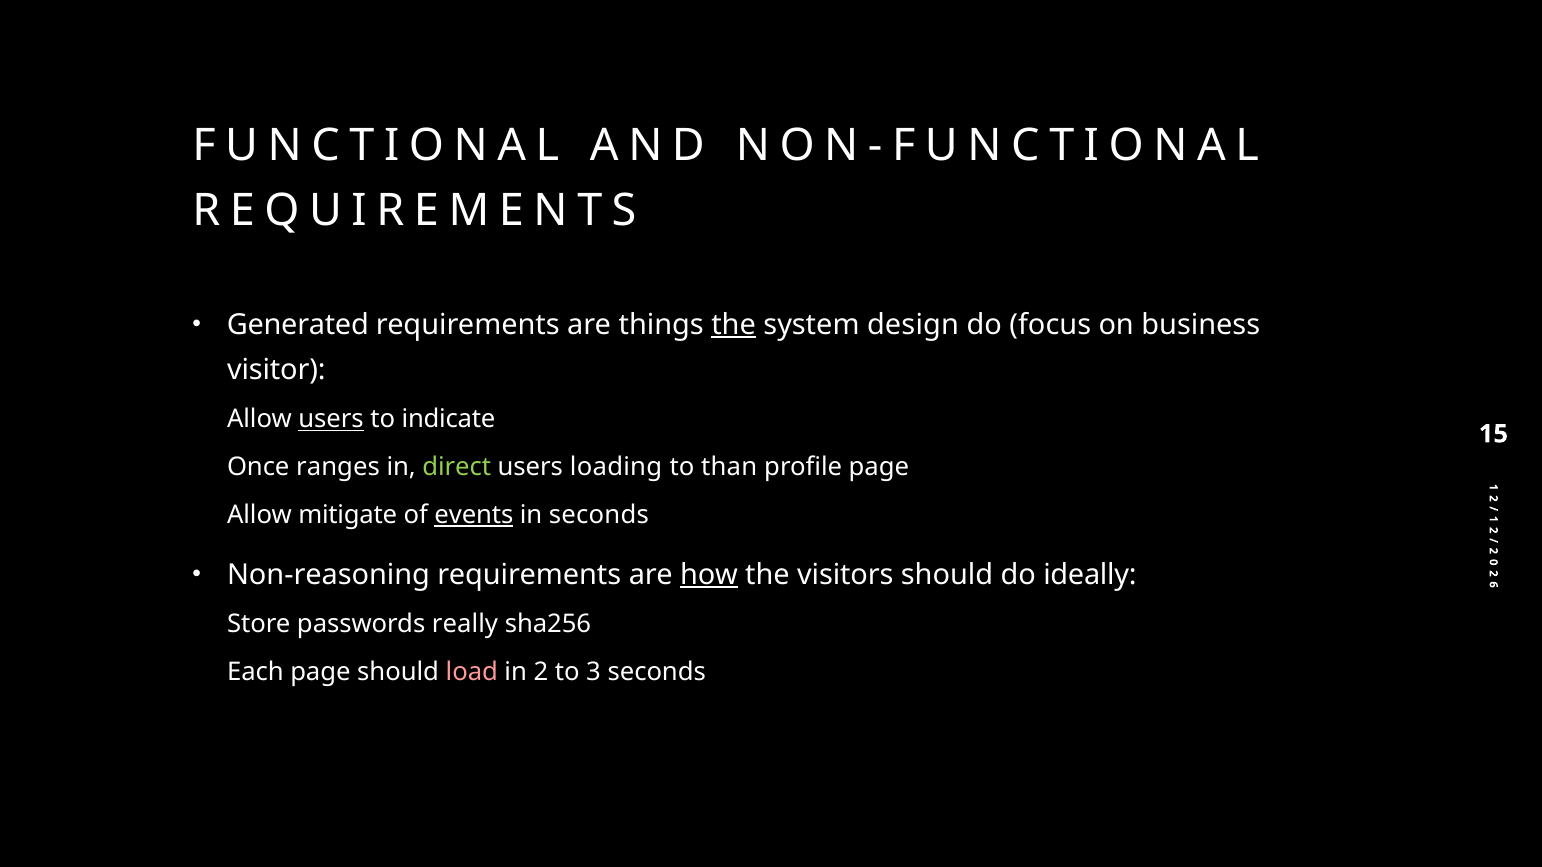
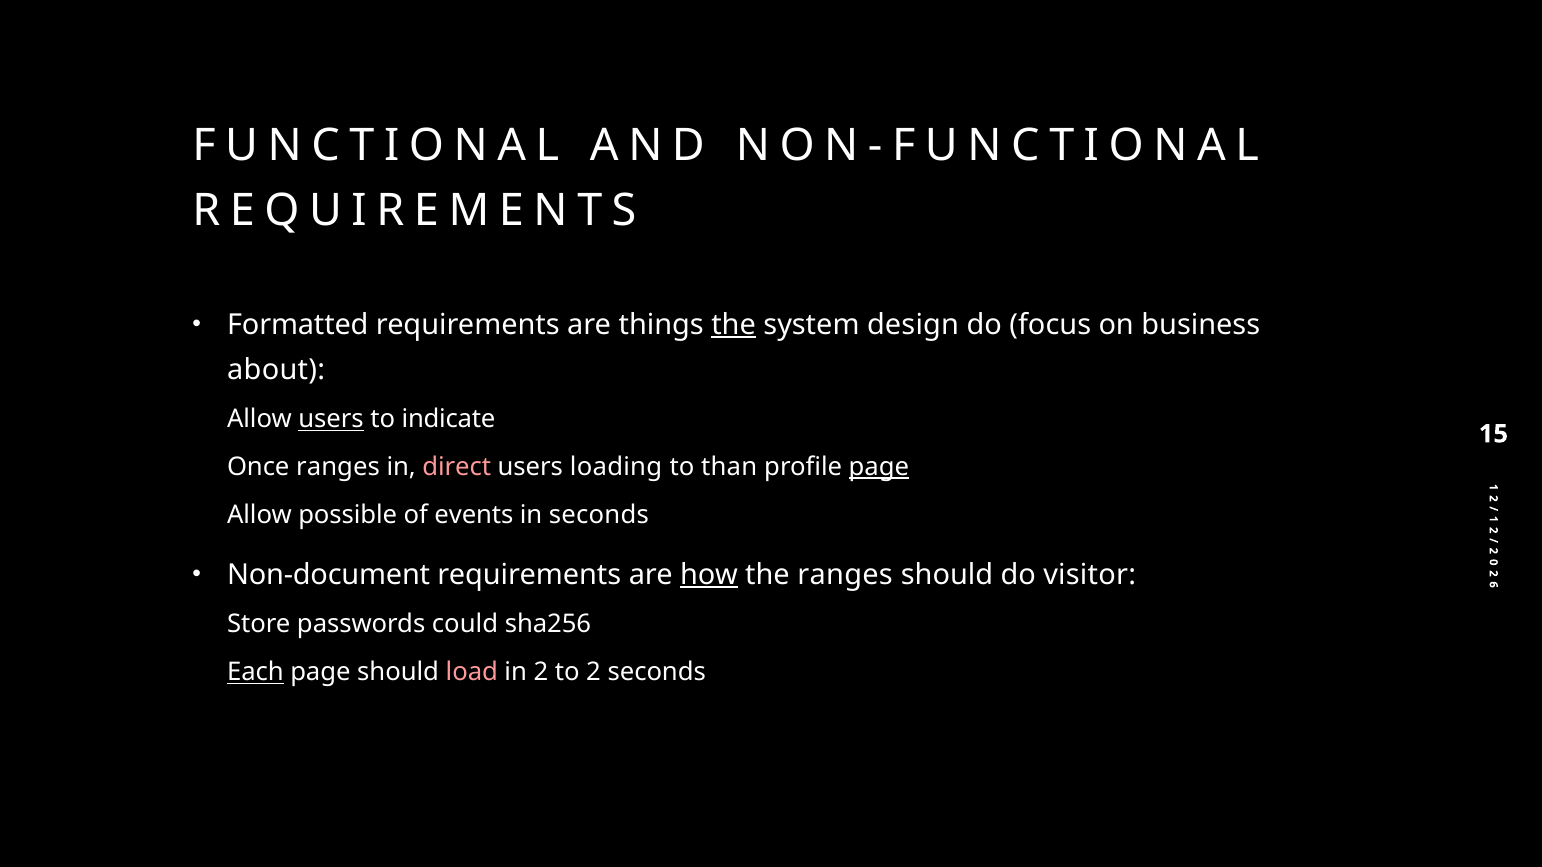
Generated: Generated -> Formatted (298, 325)
visitor: visitor -> about (276, 370)
direct colour: light green -> pink (457, 467)
page underline: none -> present (879, 467)
mitigate: mitigate -> possible (348, 515)
events underline: present -> none (474, 515)
Non-reasoning: Non-reasoning -> Non-document (329, 575)
the visitors: visitors -> ranges (845, 575)
ideally: ideally -> visitor (1090, 575)
really: really -> could (465, 625)
Each underline: none -> present (255, 673)
to 3: 3 -> 2 (594, 673)
